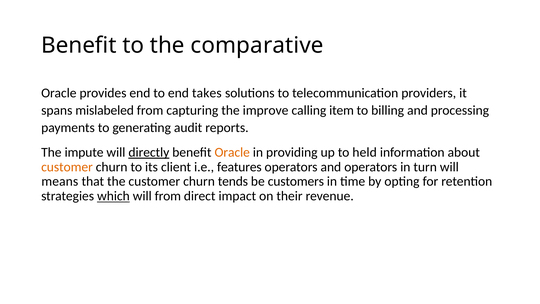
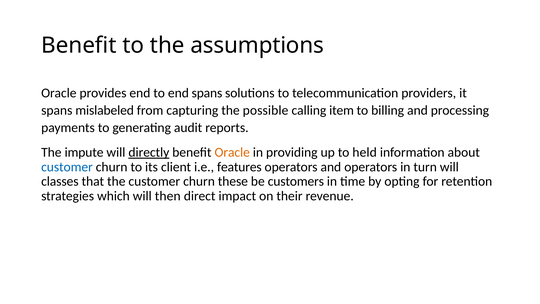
comparative: comparative -> assumptions (257, 45)
end takes: takes -> spans (207, 93)
improve: improve -> possible (266, 110)
customer colour: orange -> blue (67, 167)
means: means -> classes (60, 181)
tends: tends -> these (233, 181)
which underline: present -> none (113, 196)
will from: from -> then (168, 196)
